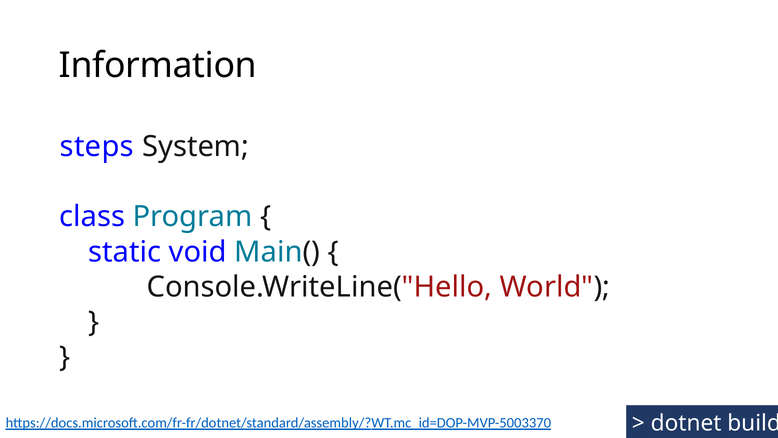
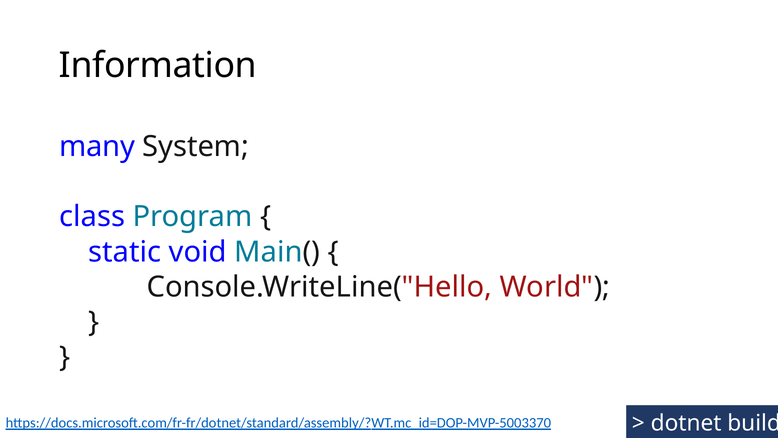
steps: steps -> many (97, 147)
